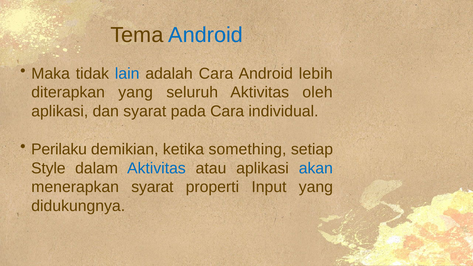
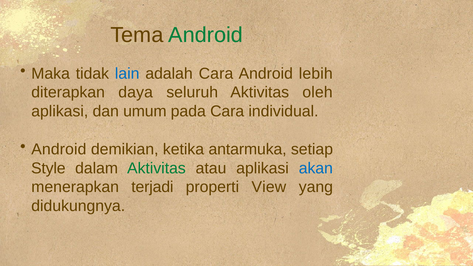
Android colour: blue -> green (206, 35)
diterapkan yang: yang -> daya (136, 92)
dan syarat: syarat -> umum (145, 111)
Perilaku: Perilaku -> Android (59, 149)
something: something -> antarmuka (248, 149)
Aktivitas colour: blue -> green (156, 168)
menerapkan syarat: syarat -> terjadi (152, 187)
Input: Input -> View (269, 187)
